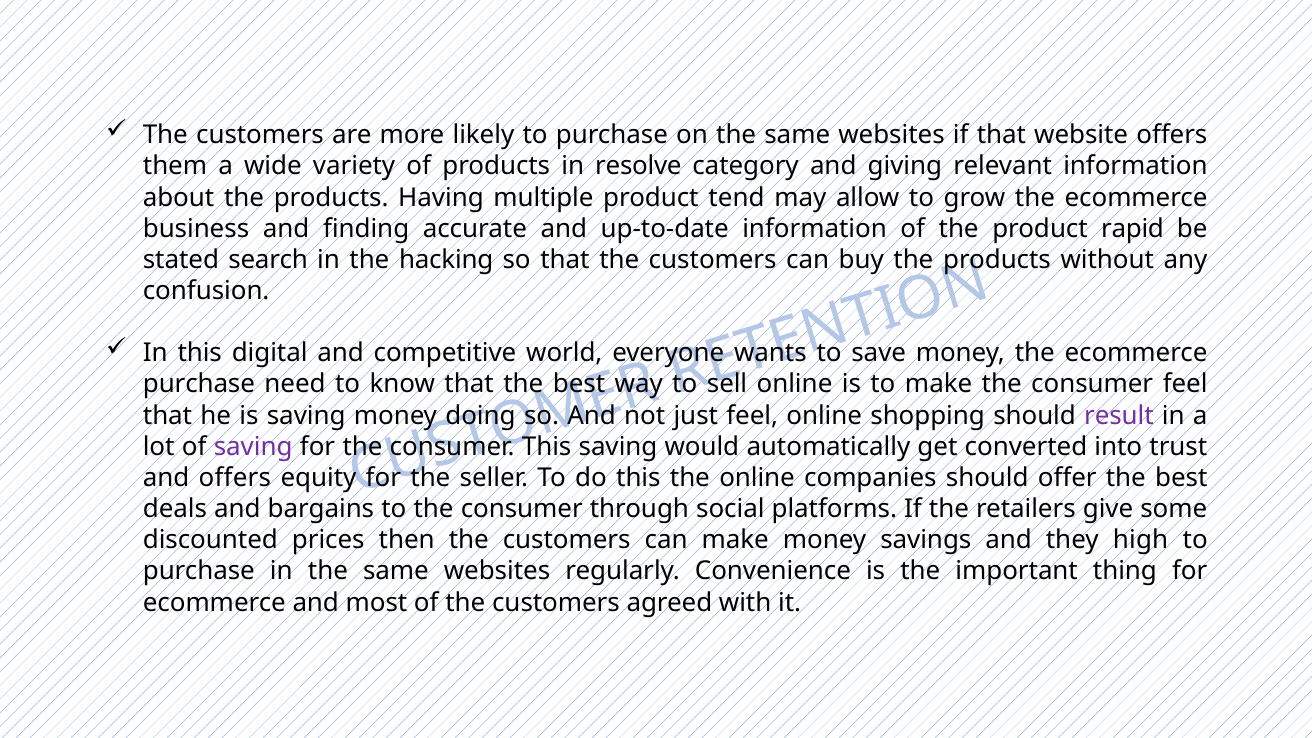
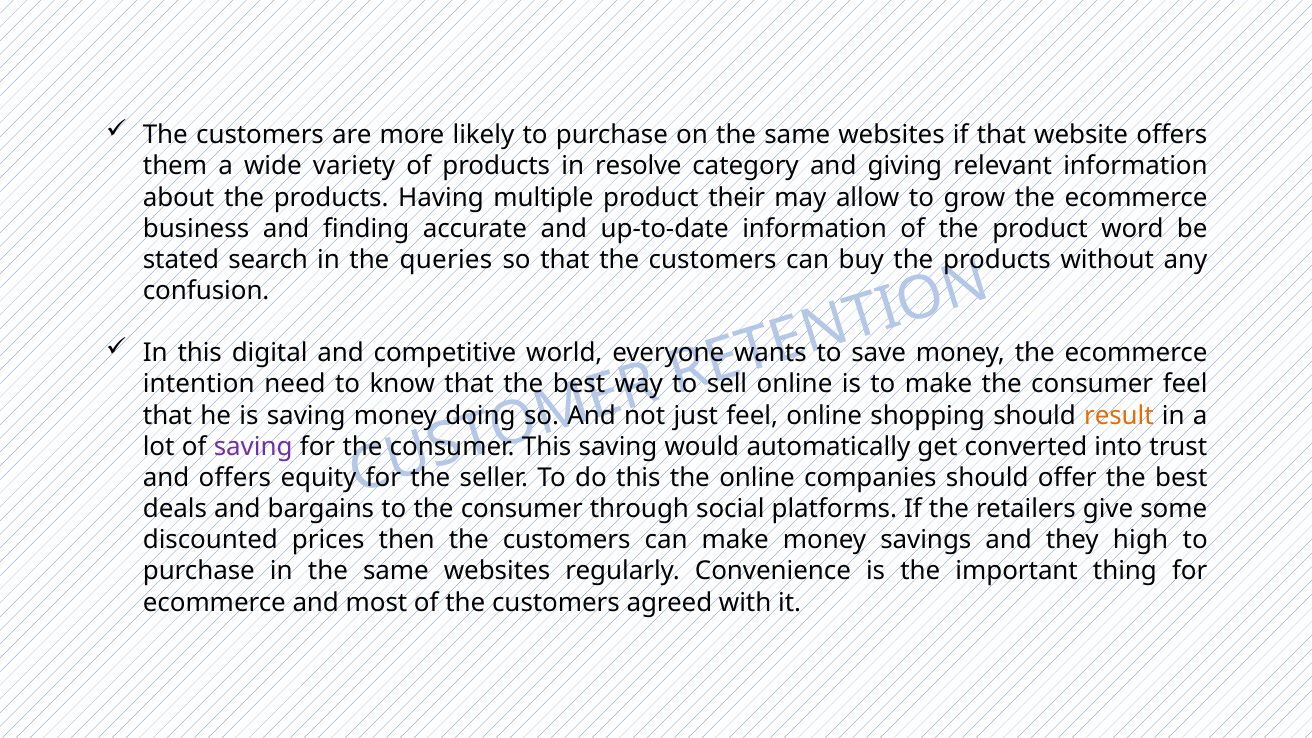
tend: tend -> their (737, 198)
rapid: rapid -> word (1132, 229)
hacking: hacking -> queries (446, 260)
purchase: purchase -> intention (199, 384)
result colour: purple -> orange (1119, 416)
